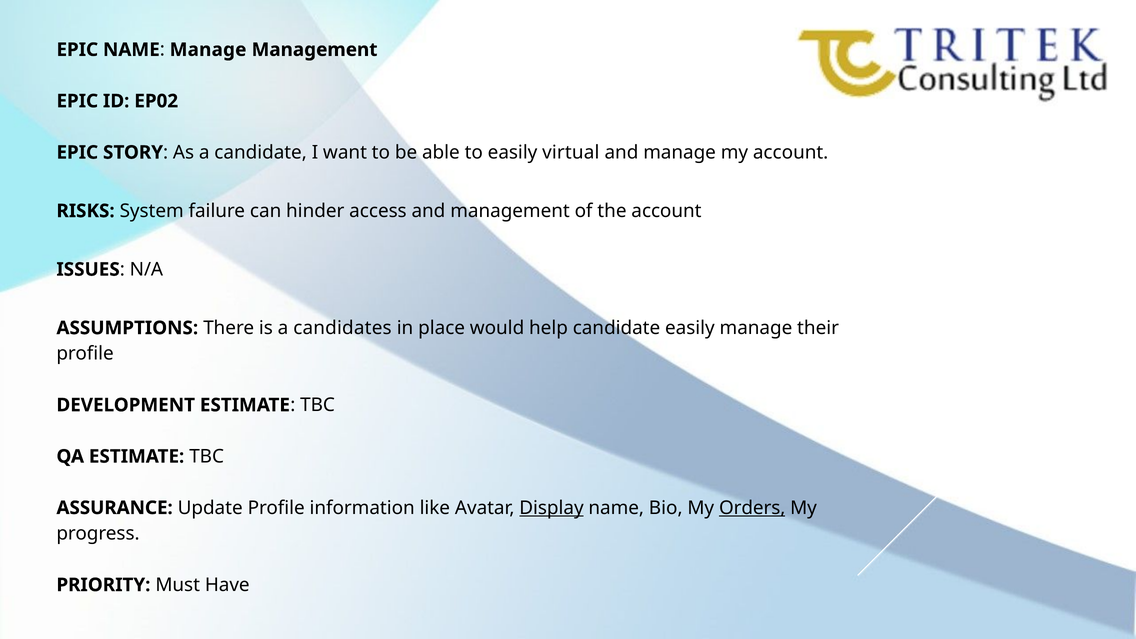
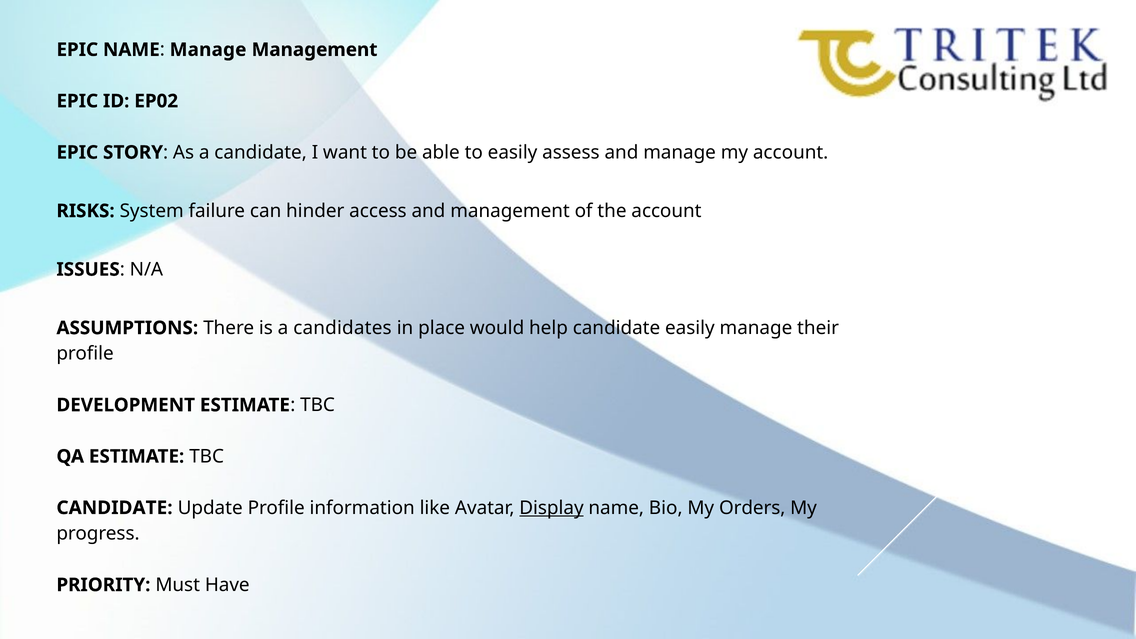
virtual: virtual -> assess (571, 152)
ASSURANCE: ASSURANCE -> CANDIDATE (115, 508)
Orders underline: present -> none (752, 508)
